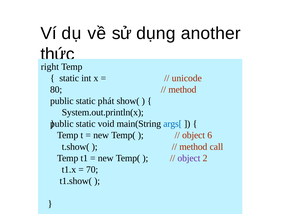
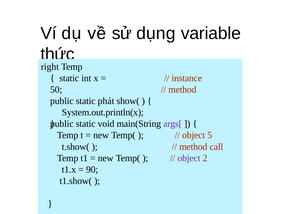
another: another -> variable (211, 33)
unicode: unicode -> instance (187, 78)
80: 80 -> 50 (56, 89)
args[ colour: blue -> purple (173, 124)
6: 6 -> 5 (210, 135)
70: 70 -> 90 (92, 169)
